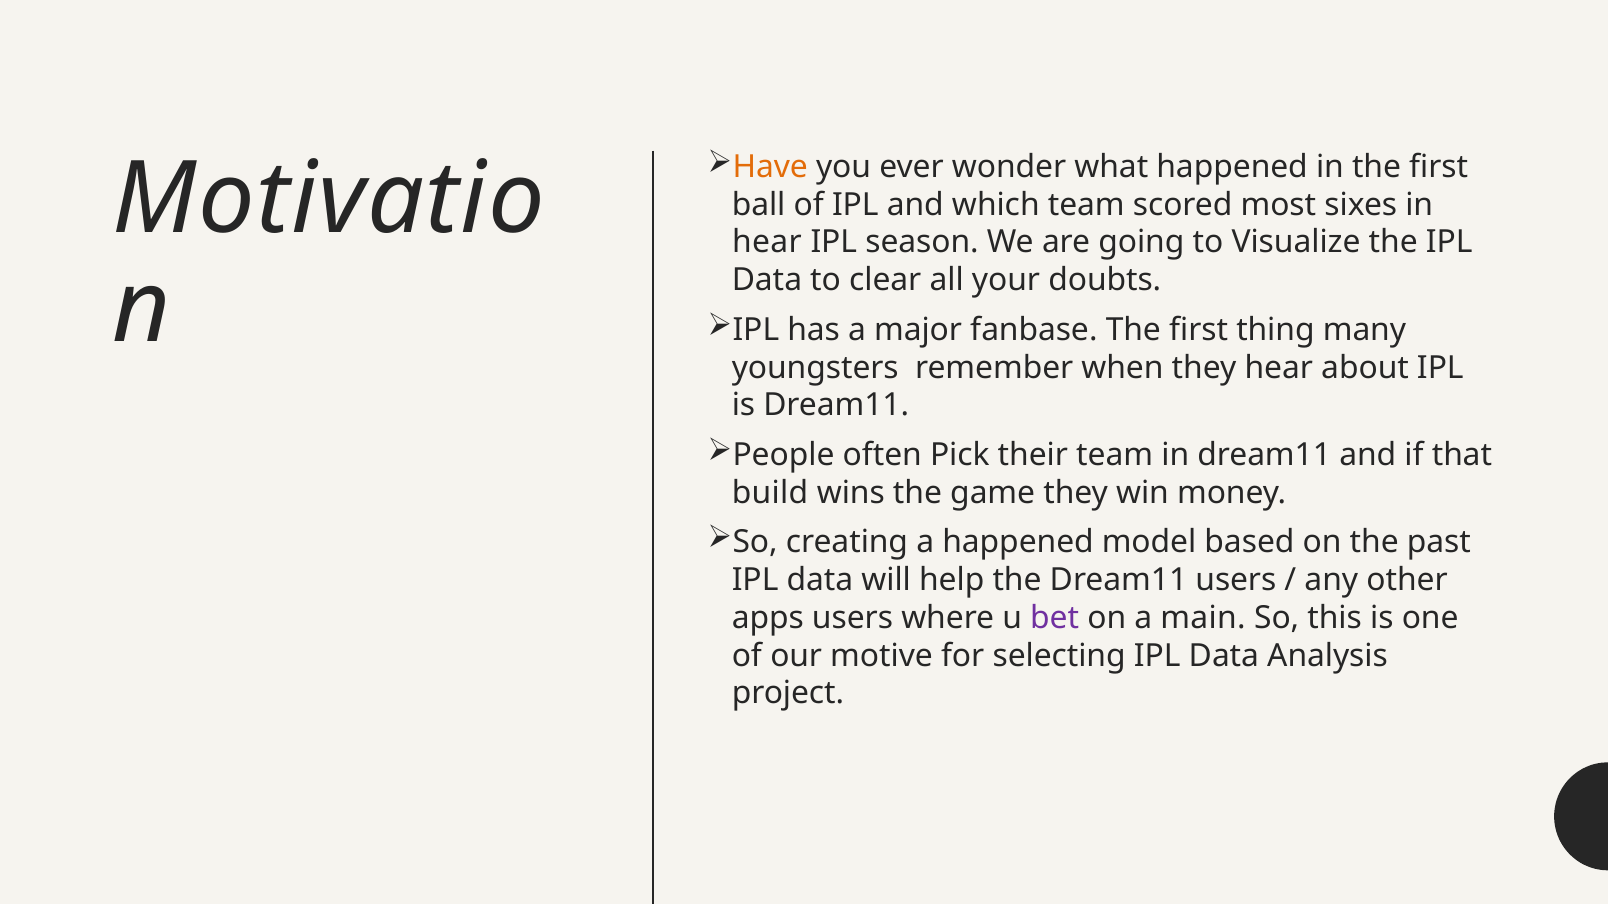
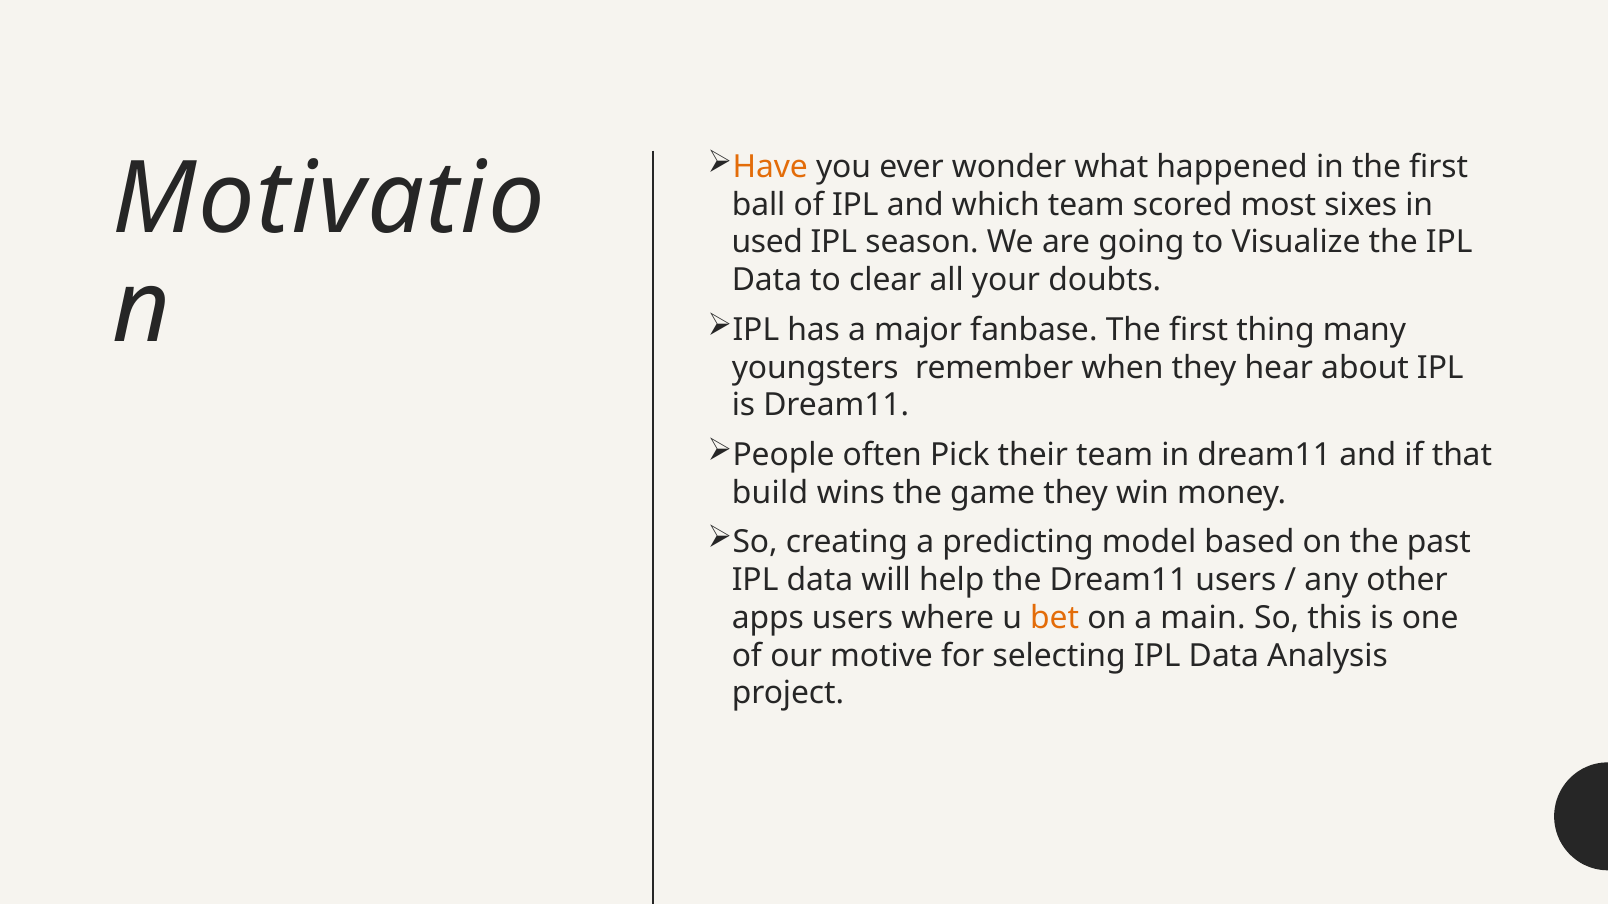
hear: hear -> used (767, 243)
a happened: happened -> predicting (1018, 543)
bet colour: purple -> orange (1055, 618)
